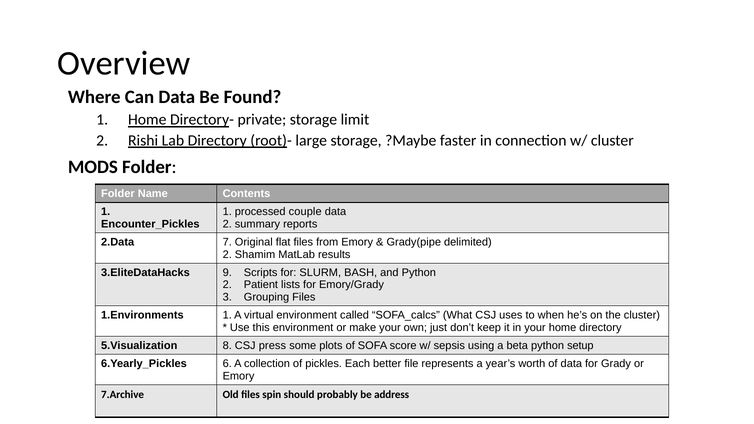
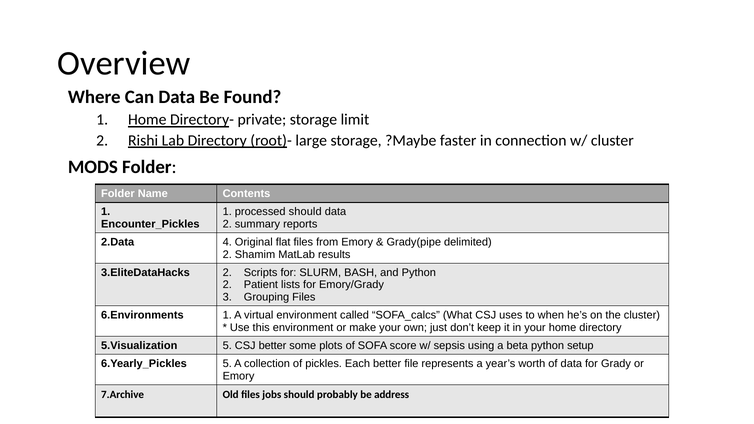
processed couple: couple -> should (305, 212)
7: 7 -> 4 (227, 242)
3.EliteDataHacks 9: 9 -> 2 (227, 272)
1.Environments: 1.Environments -> 6.Environments (142, 315)
5.Visualization 8: 8 -> 5 (227, 346)
CSJ press: press -> better (273, 346)
6: 6 -> 5 (227, 364)
spin: spin -> jobs (272, 395)
